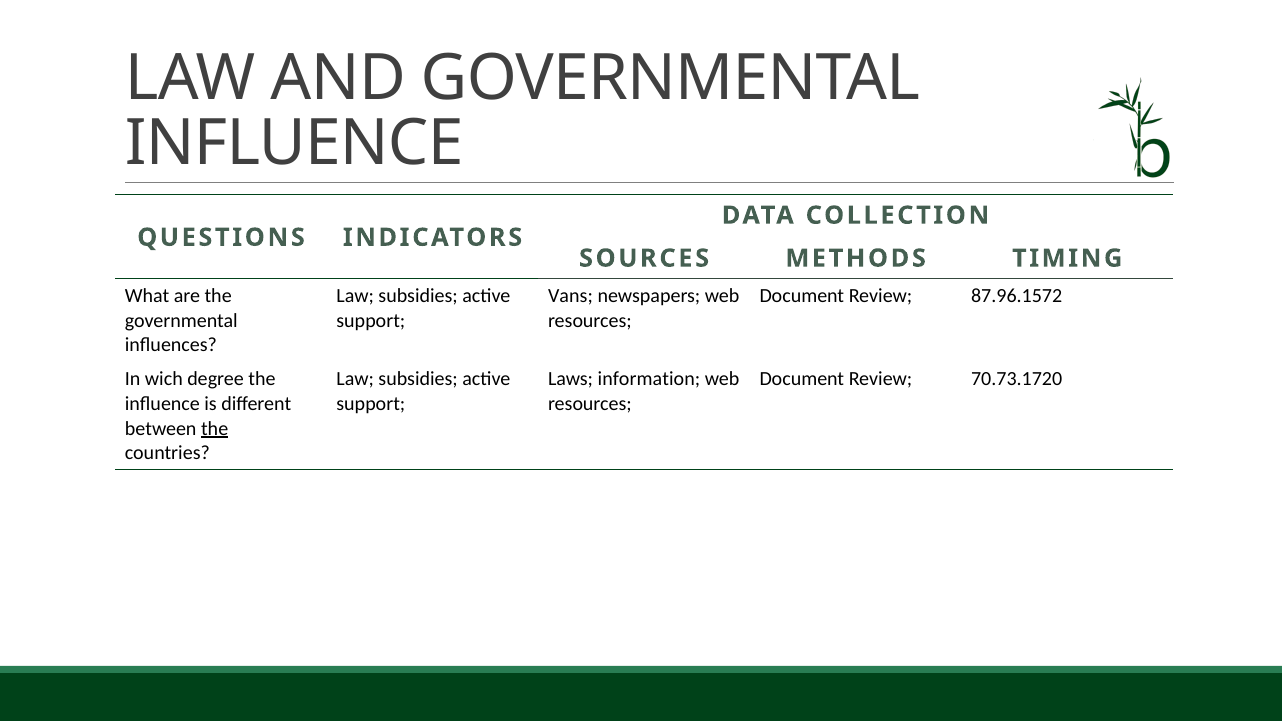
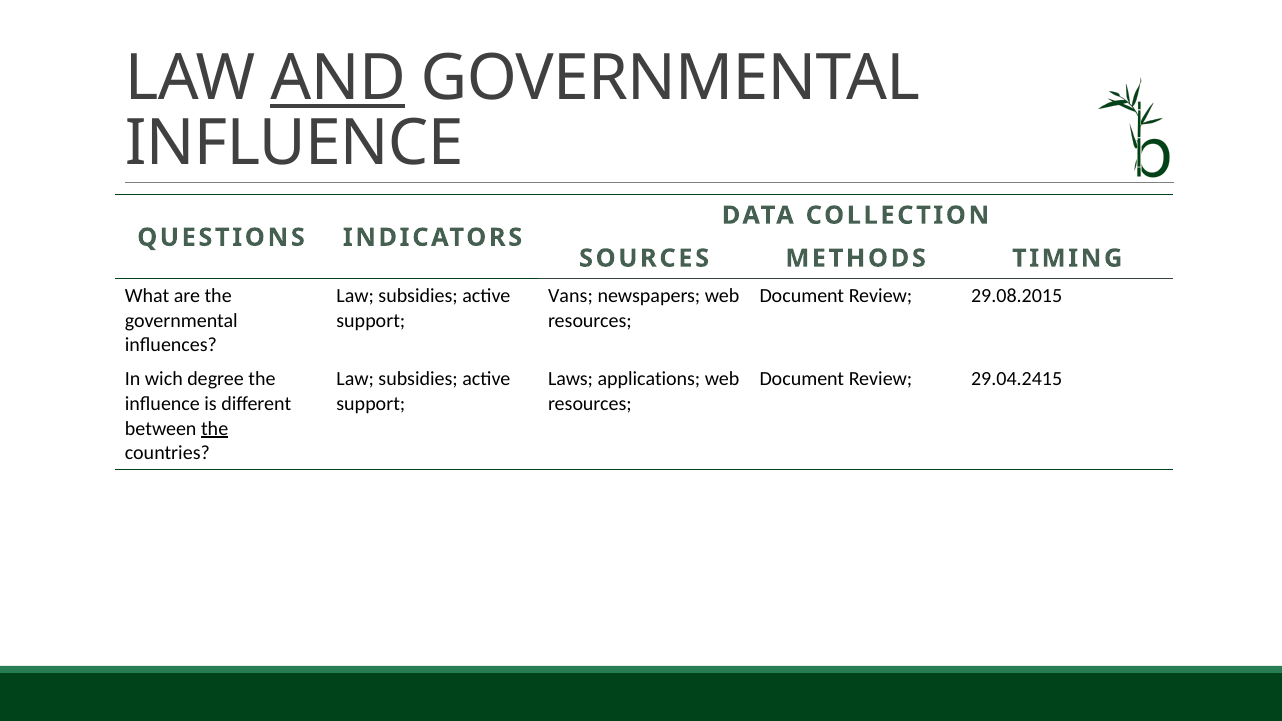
AND underline: none -> present (338, 78)
87.96.1572: 87.96.1572 -> 29.08.2015 (1017, 296)
information: information -> applications (649, 379)
70.73.1720: 70.73.1720 -> 29.04.2415 (1017, 379)
